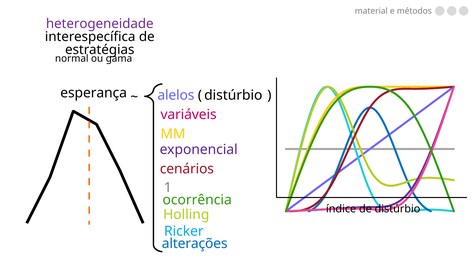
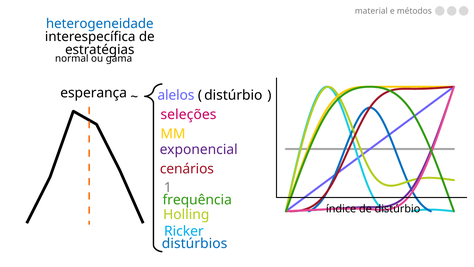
heterogeneidade colour: purple -> blue (100, 24)
variáveis: variáveis -> seleções (188, 115)
ocorrência: ocorrência -> frequência (197, 199)
alterações: alterações -> distúrbios (195, 243)
